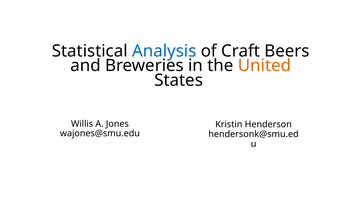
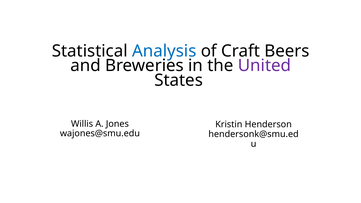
United colour: orange -> purple (264, 66)
